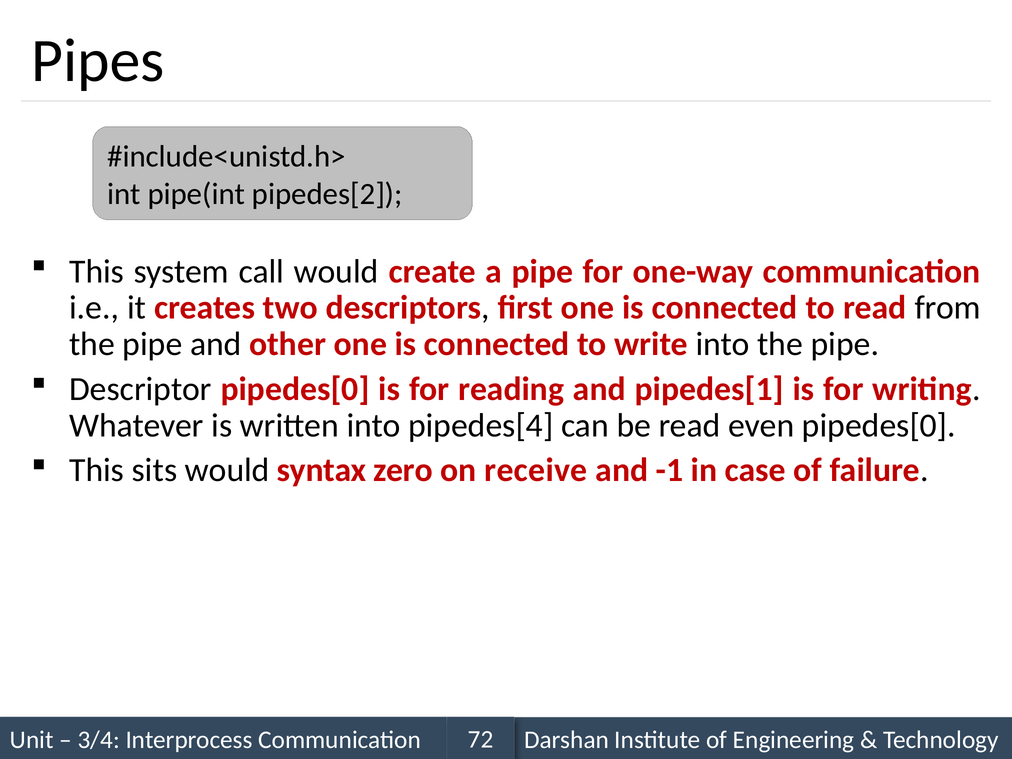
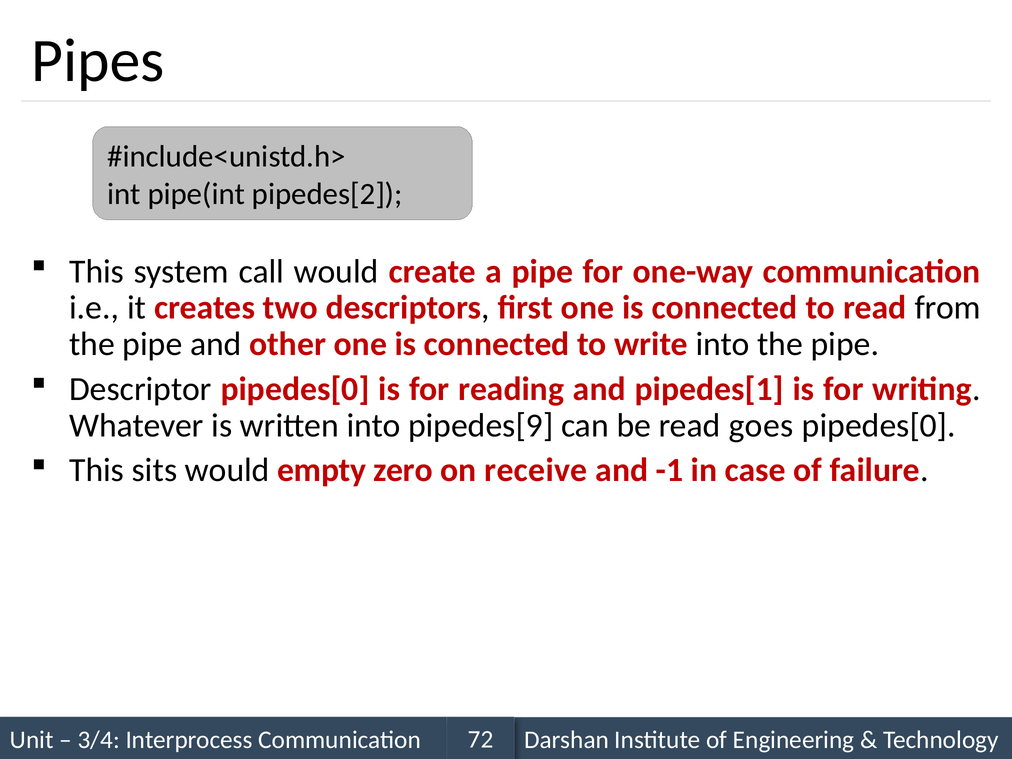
pipedes[4: pipedes[4 -> pipedes[9 (481, 425)
even: even -> goes (761, 425)
syntax: syntax -> empty (322, 470)
